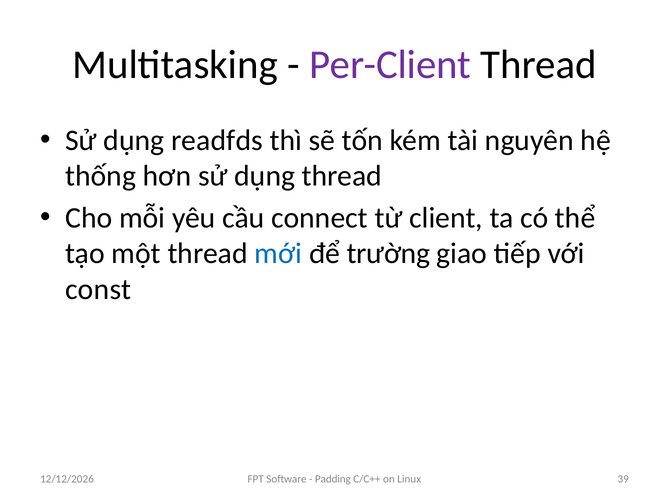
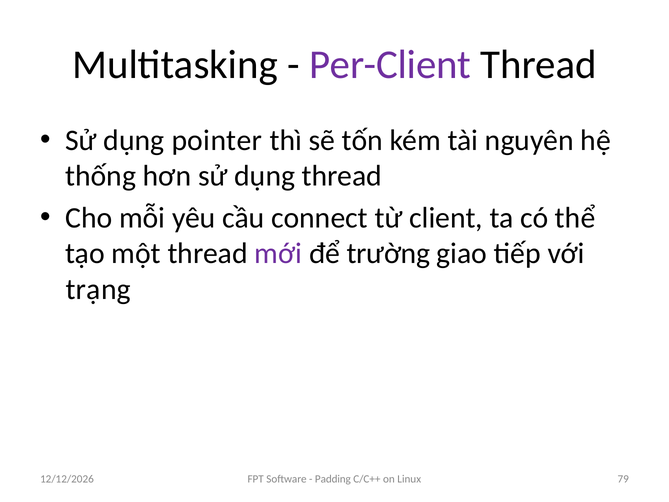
readfds: readfds -> pointer (217, 140)
mới colour: blue -> purple (278, 253)
const: const -> trạng (98, 289)
39: 39 -> 79 (623, 479)
